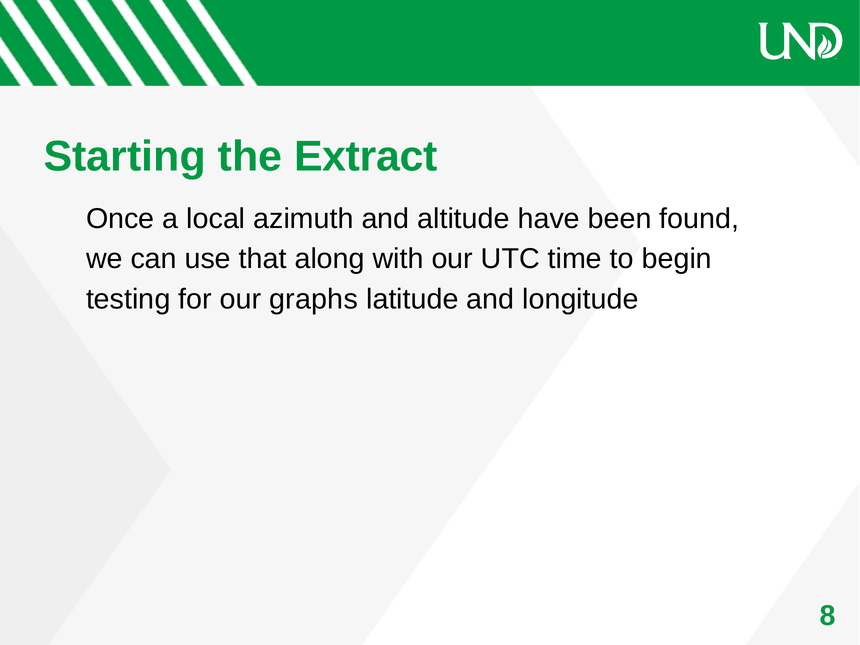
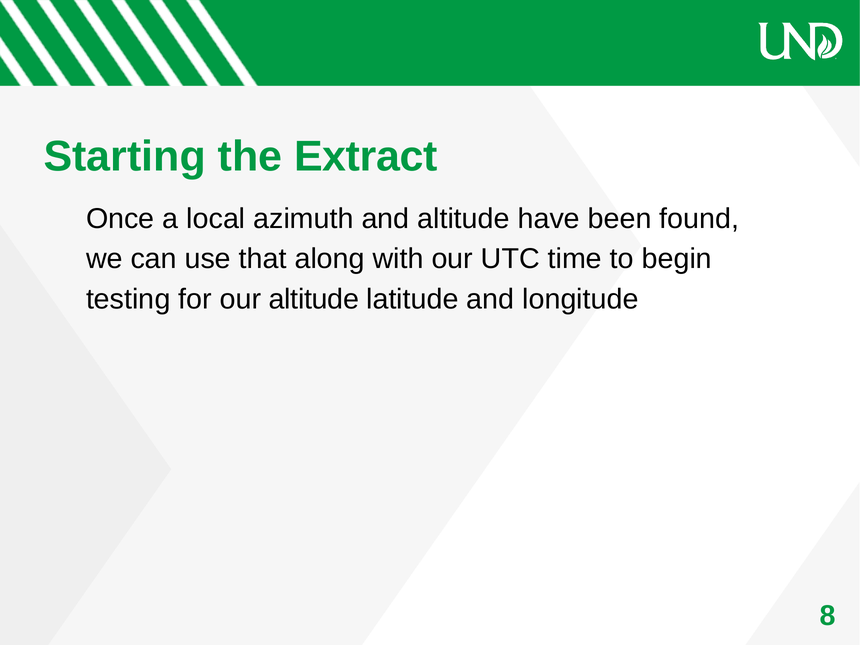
our graphs: graphs -> altitude (314, 299)
